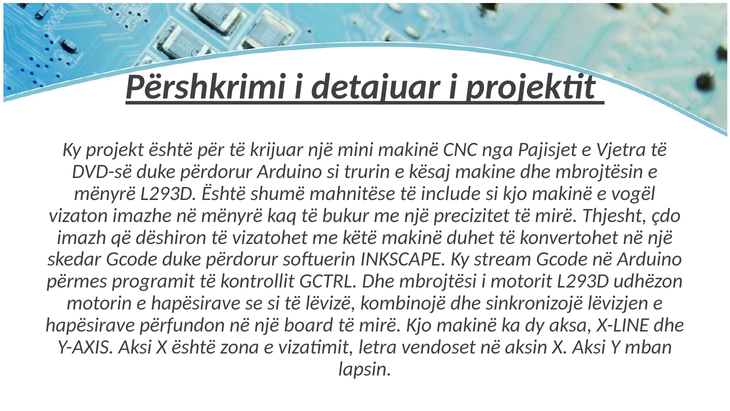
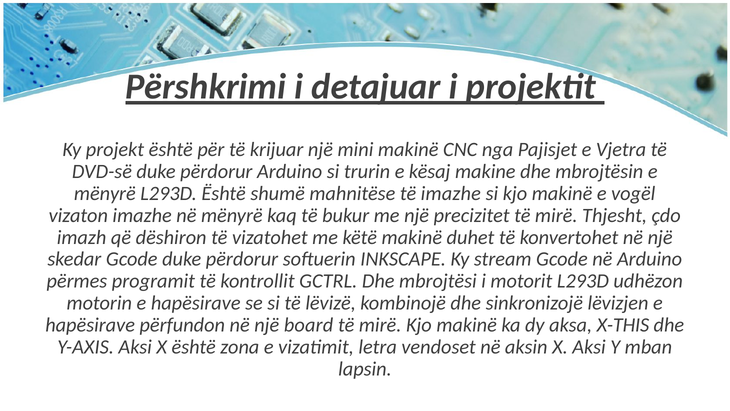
të include: include -> imazhe (451, 193)
X-LINE: X-LINE -> X-THIS (623, 325)
